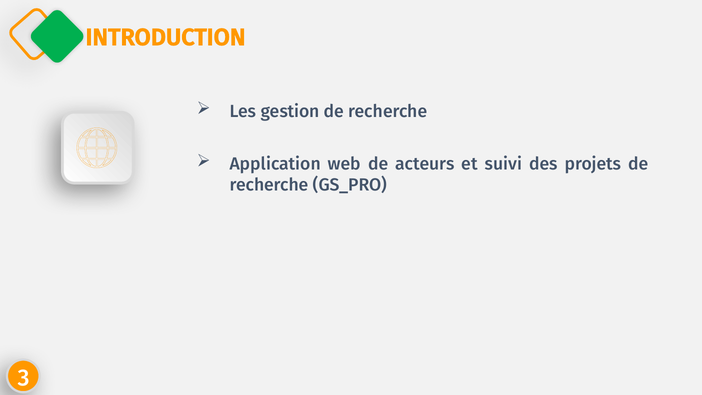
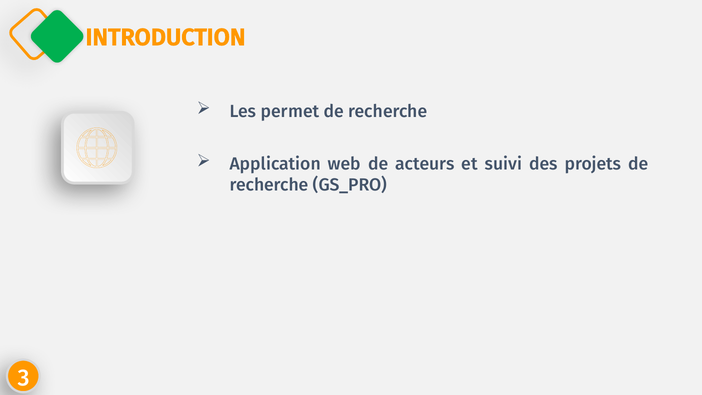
gestion: gestion -> permet (290, 112)
